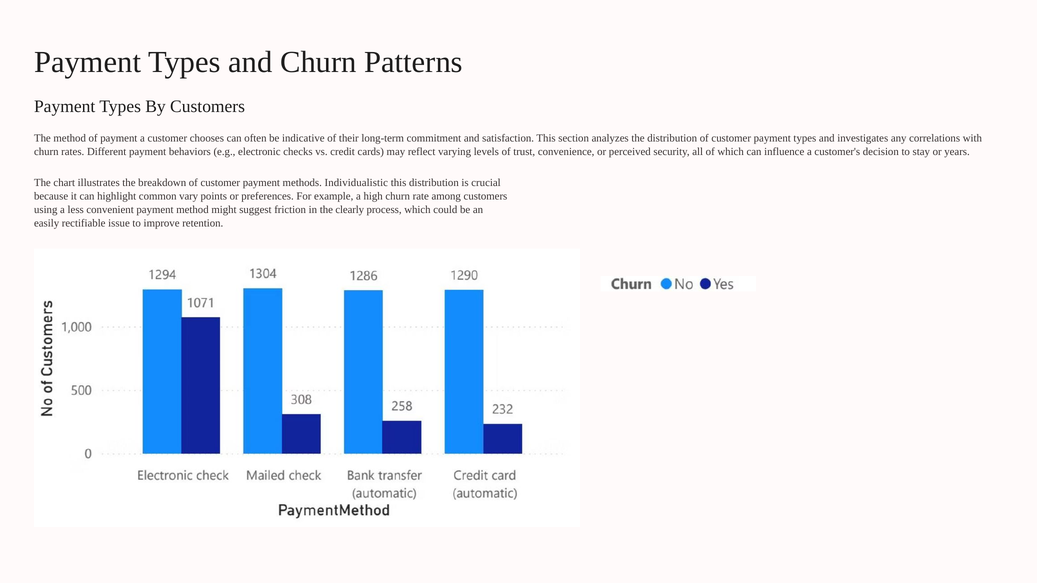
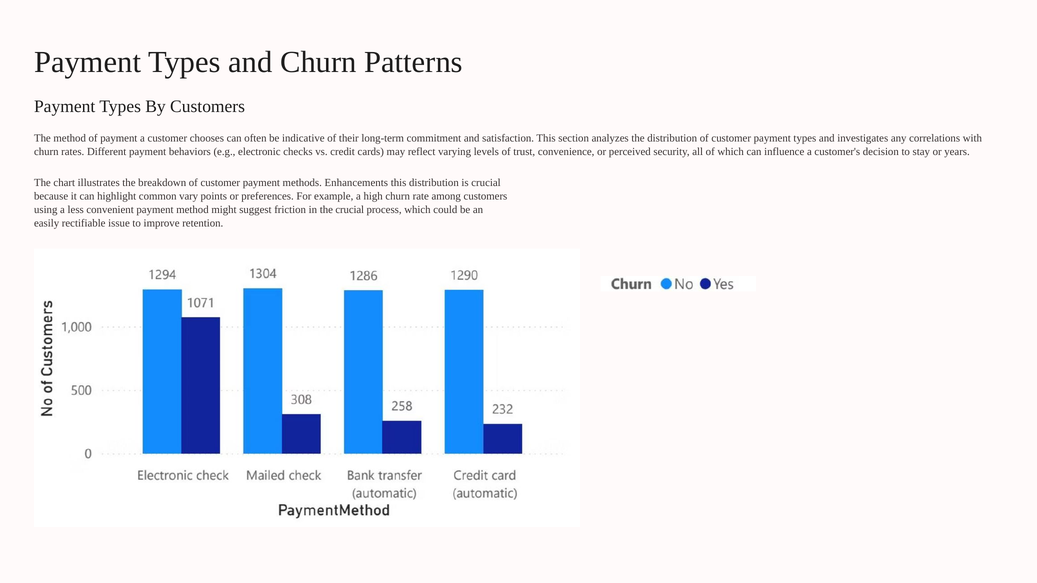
Individualistic: Individualistic -> Enhancements (356, 183)
the clearly: clearly -> crucial (350, 210)
